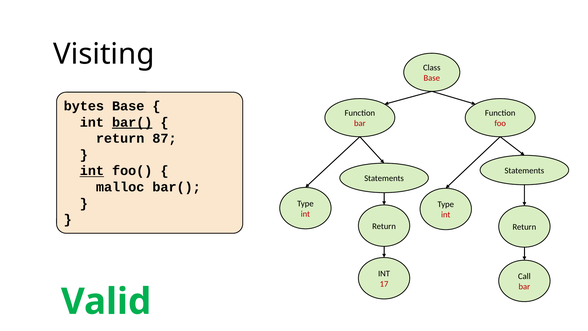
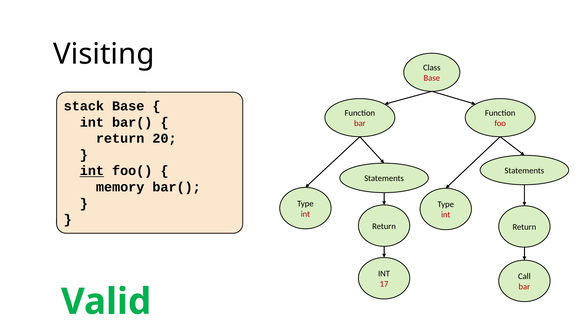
bytes: bytes -> stack (84, 106)
bar( underline: present -> none (132, 122)
87: 87 -> 20 (165, 138)
malloc: malloc -> memory (120, 187)
